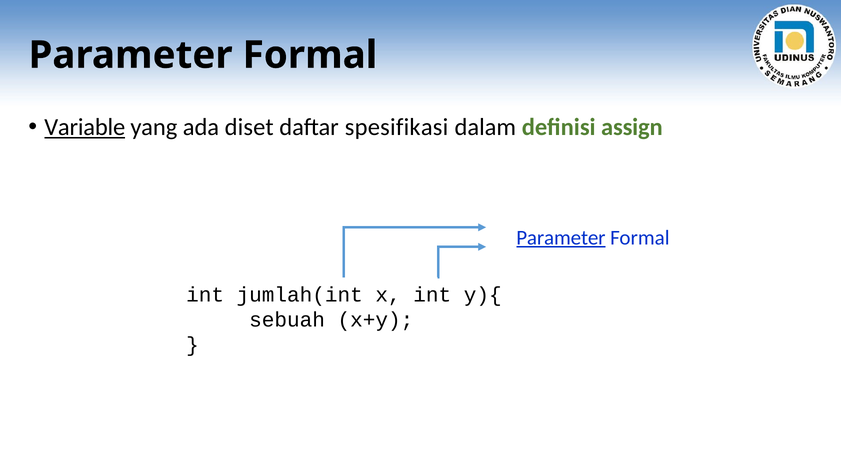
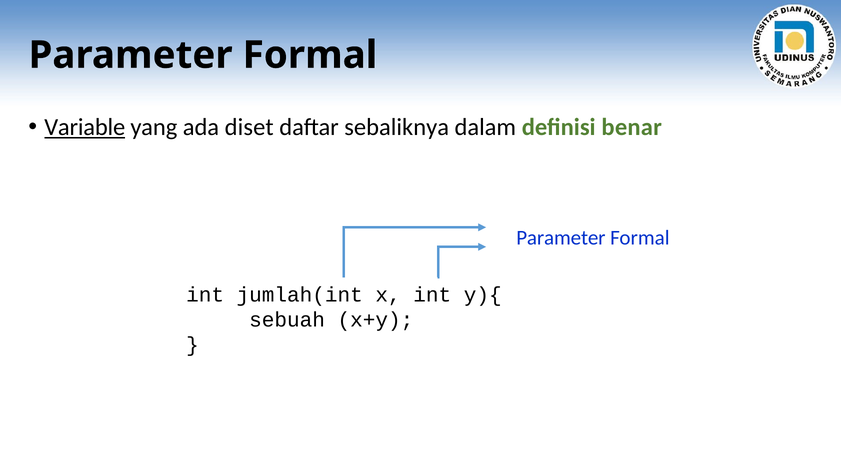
spesifikasi: spesifikasi -> sebaliknya (397, 127)
assign: assign -> benar (632, 127)
Parameter underline: present -> none (561, 238)
